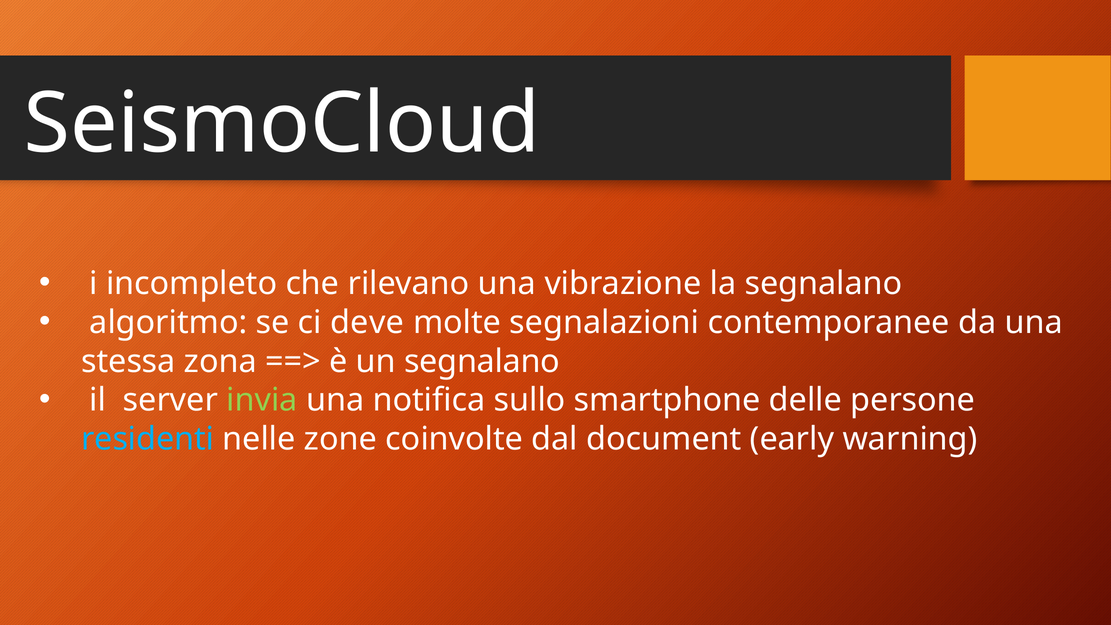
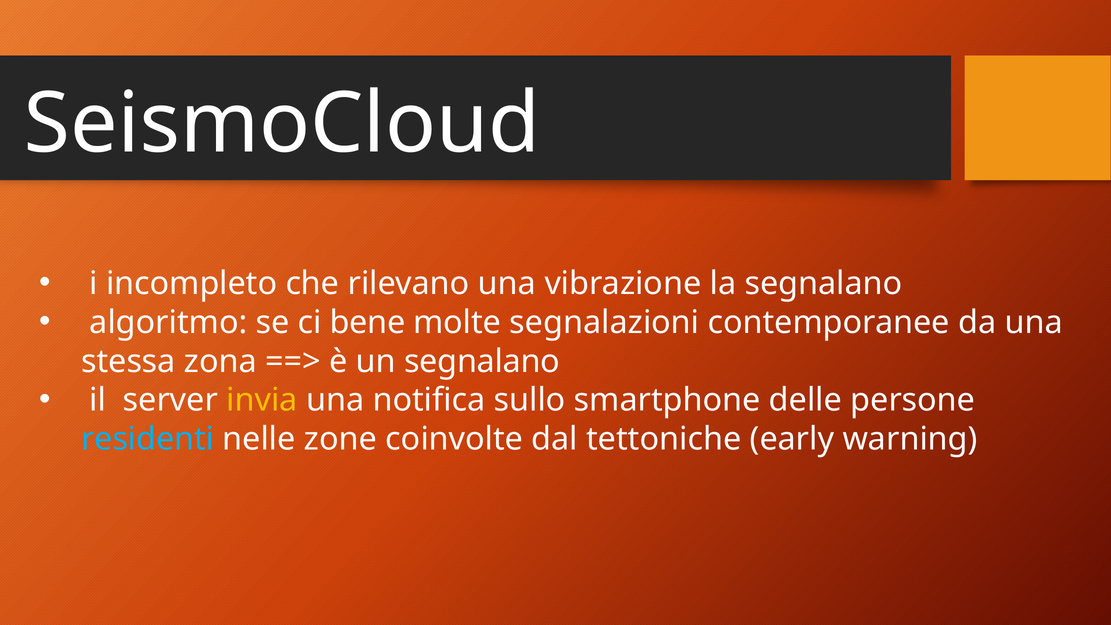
deve: deve -> bene (368, 322)
invia colour: light green -> yellow (262, 400)
document: document -> tettoniche (664, 439)
